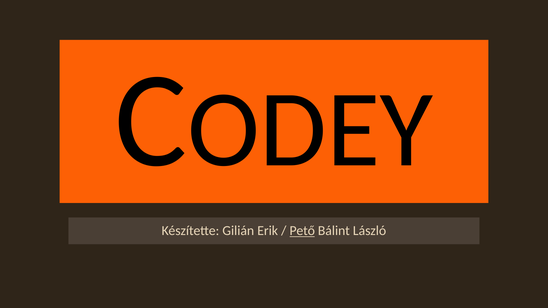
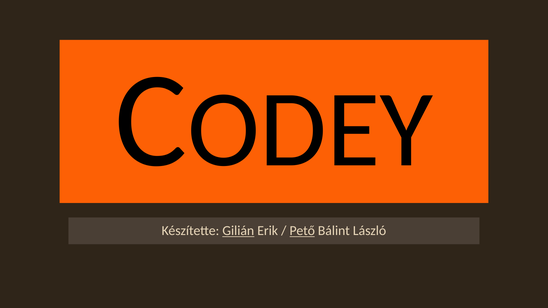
Gilián underline: none -> present (238, 231)
